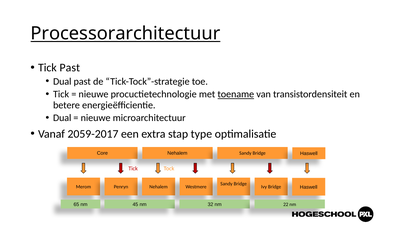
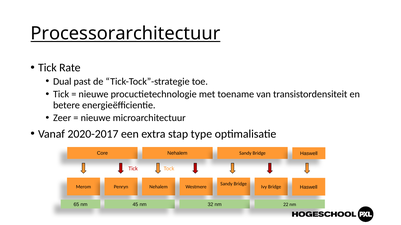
Tick Past: Past -> Rate (70, 68)
toename underline: present -> none (236, 95)
Dual: Dual -> Zeer (62, 118)
2059-2017: 2059-2017 -> 2020-2017 (93, 134)
